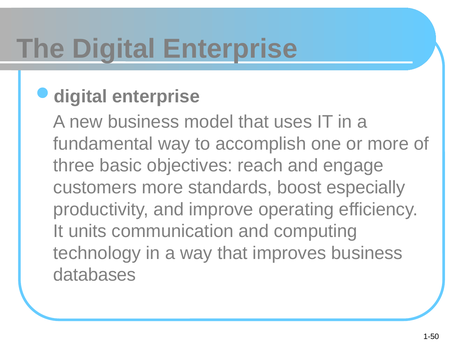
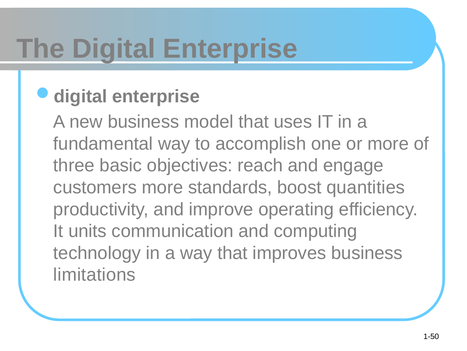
especially: especially -> quantities (366, 187)
databases: databases -> limitations (95, 274)
